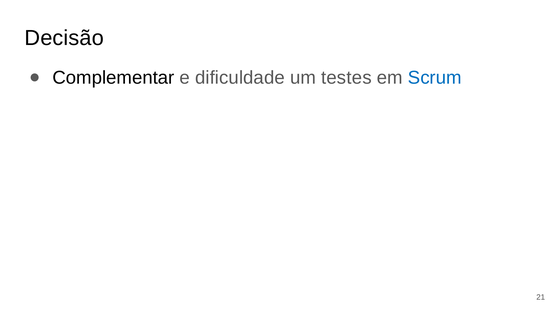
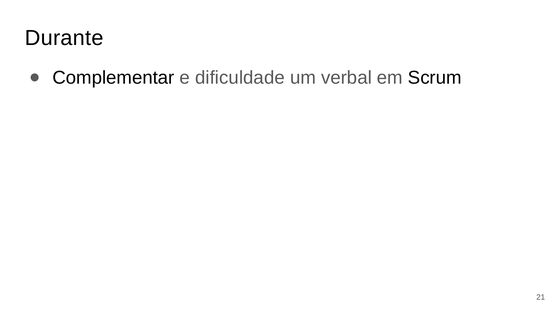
Decisão: Decisão -> Durante (64, 38)
testes: testes -> verbal (346, 78)
Scrum colour: blue -> black (435, 78)
